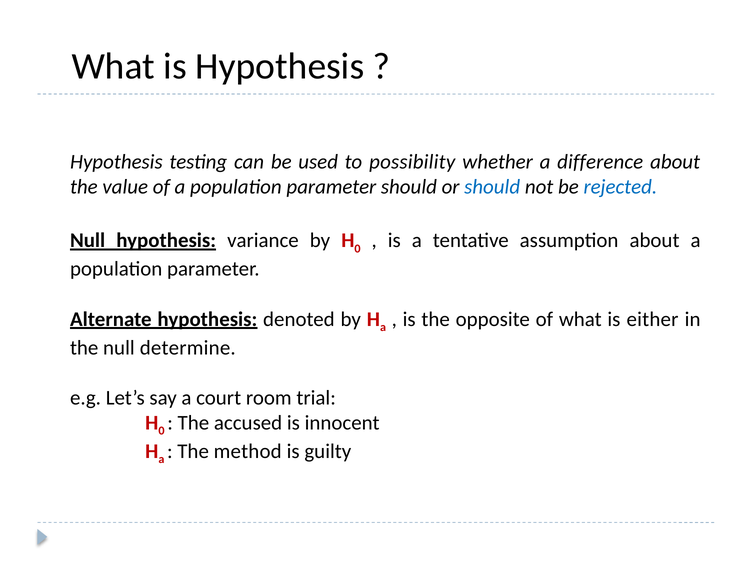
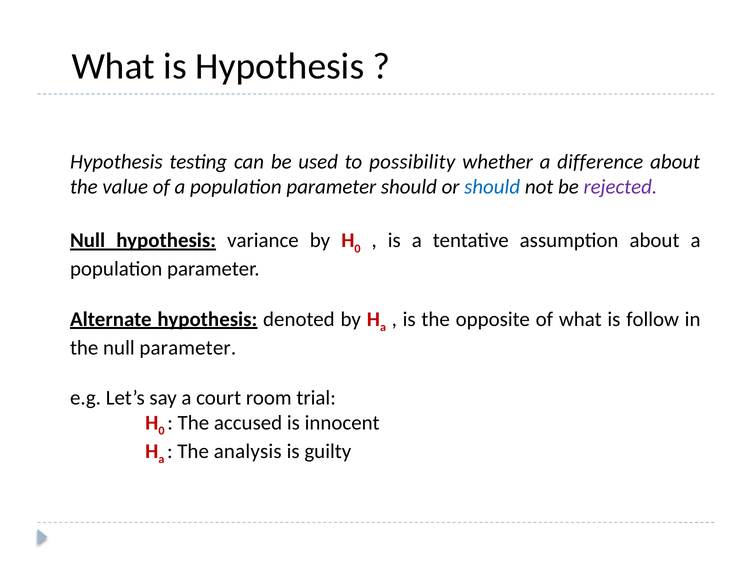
rejected colour: blue -> purple (620, 187)
either: either -> follow (653, 319)
null determine: determine -> parameter (188, 348)
method: method -> analysis (248, 451)
